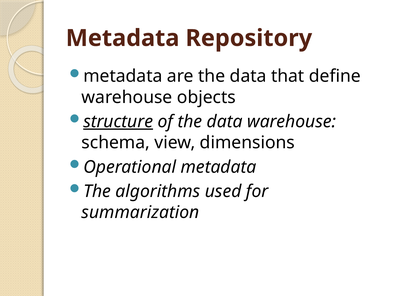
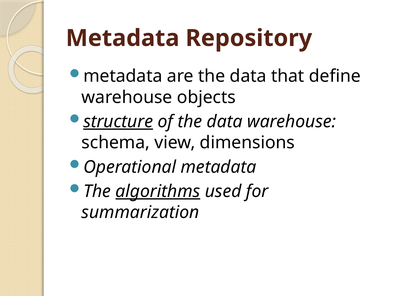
algorithms underline: none -> present (158, 191)
